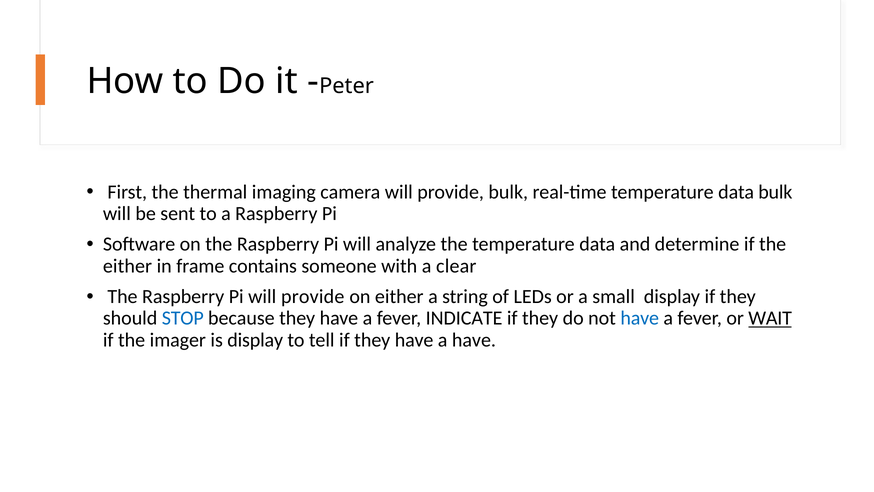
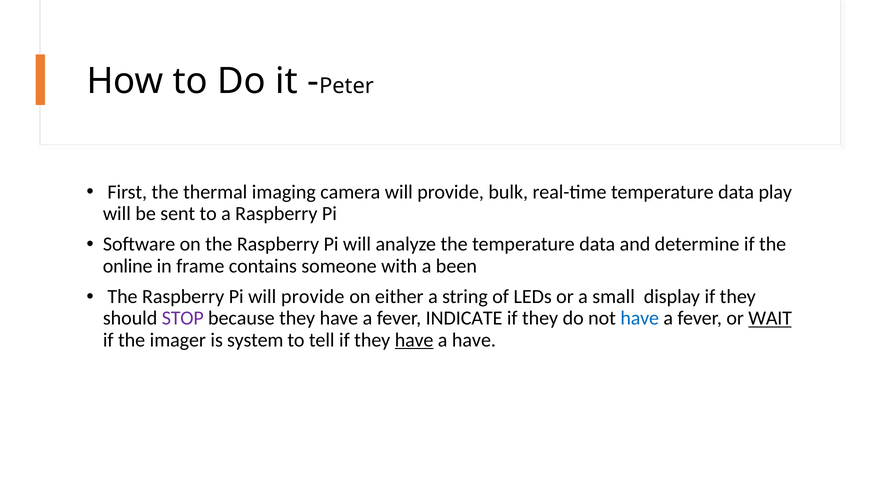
data bulk: bulk -> play (775, 192)
either: either -> online (128, 266)
clear: clear -> been (456, 266)
STOP colour: blue -> purple (183, 318)
is display: display -> system (255, 340)
have underline: none -> present (414, 340)
